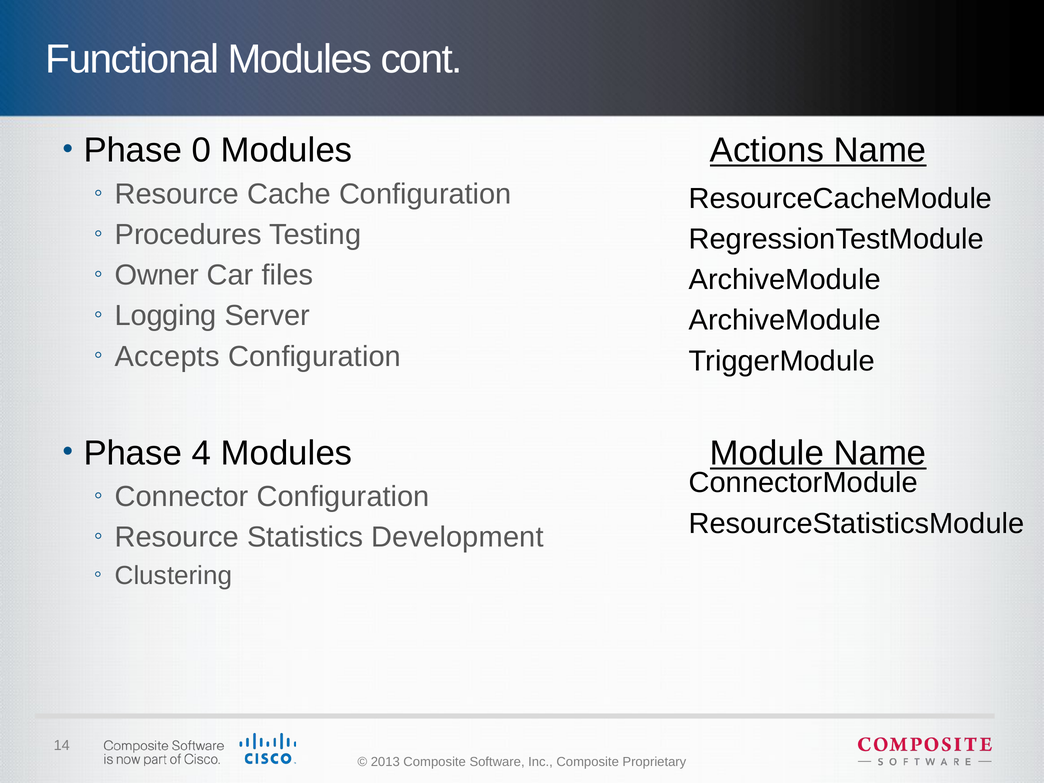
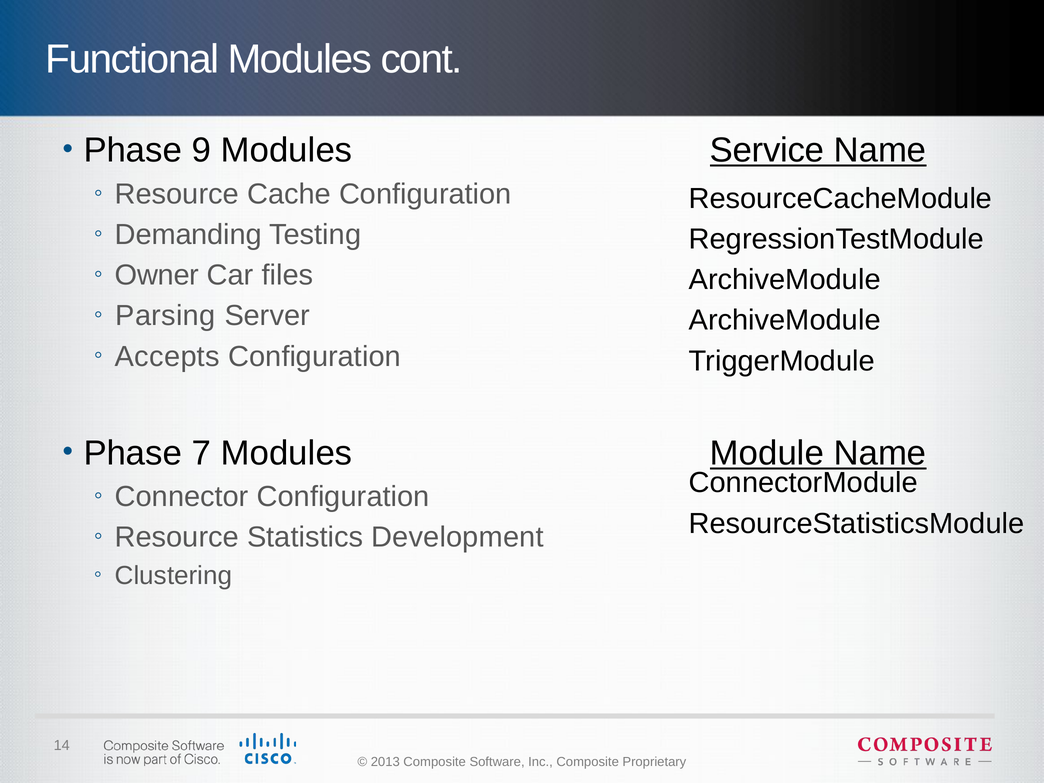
0: 0 -> 9 (201, 150)
Actions: Actions -> Service (767, 150)
Procedures: Procedures -> Demanding (188, 235)
Logging: Logging -> Parsing (165, 316)
4: 4 -> 7 (201, 453)
